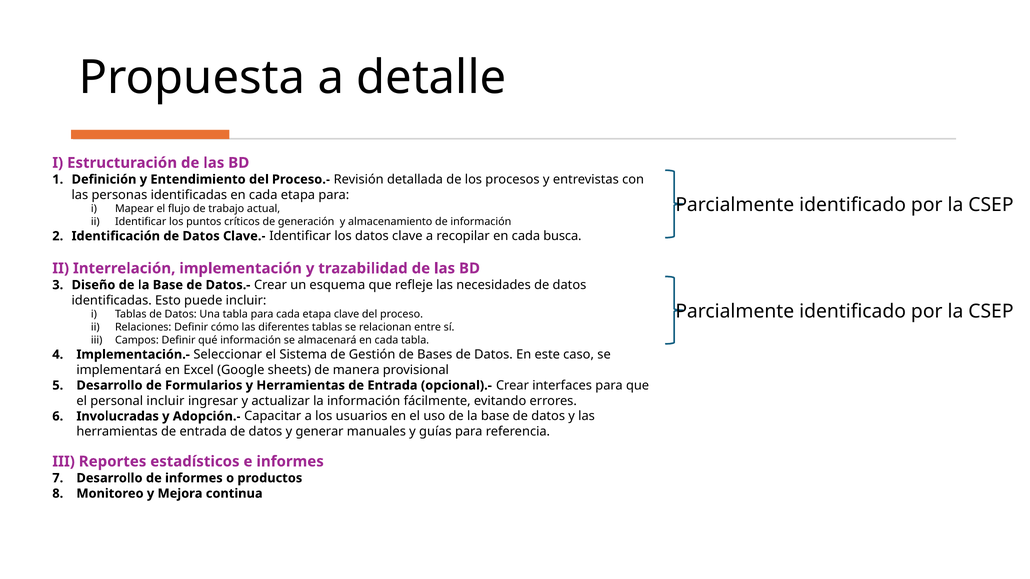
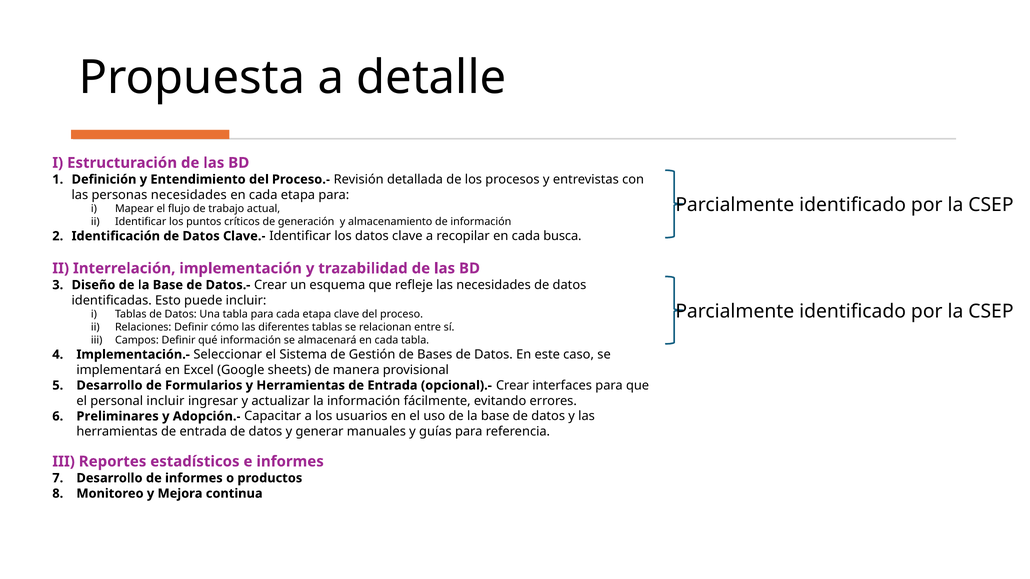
personas identificadas: identificadas -> necesidades (189, 195)
Involucradas: Involucradas -> Preliminares (118, 417)
